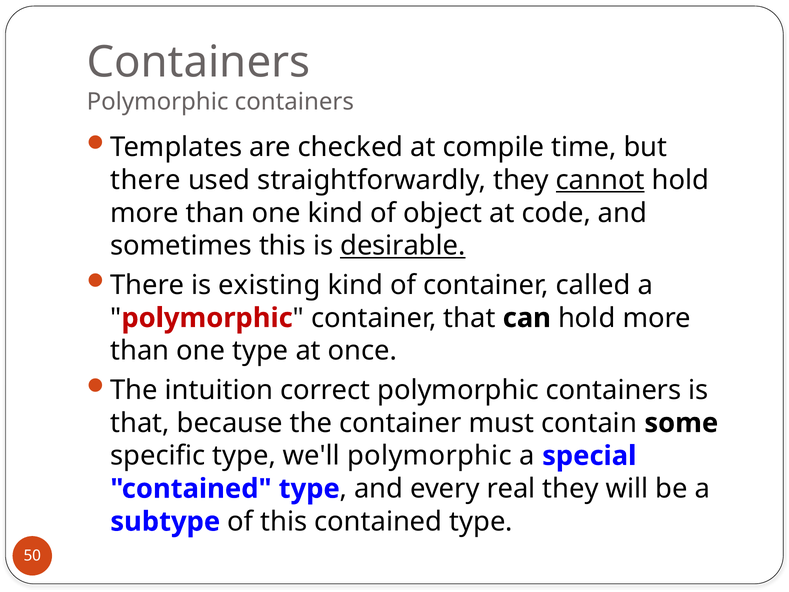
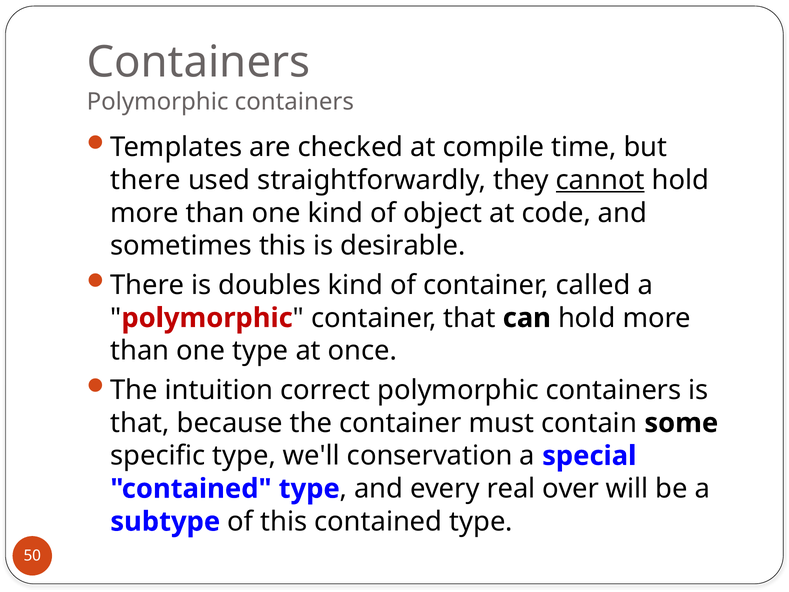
desirable underline: present -> none (403, 246)
existing: existing -> doubles (270, 285)
we'll polymorphic: polymorphic -> conservation (430, 456)
real they: they -> over (571, 489)
